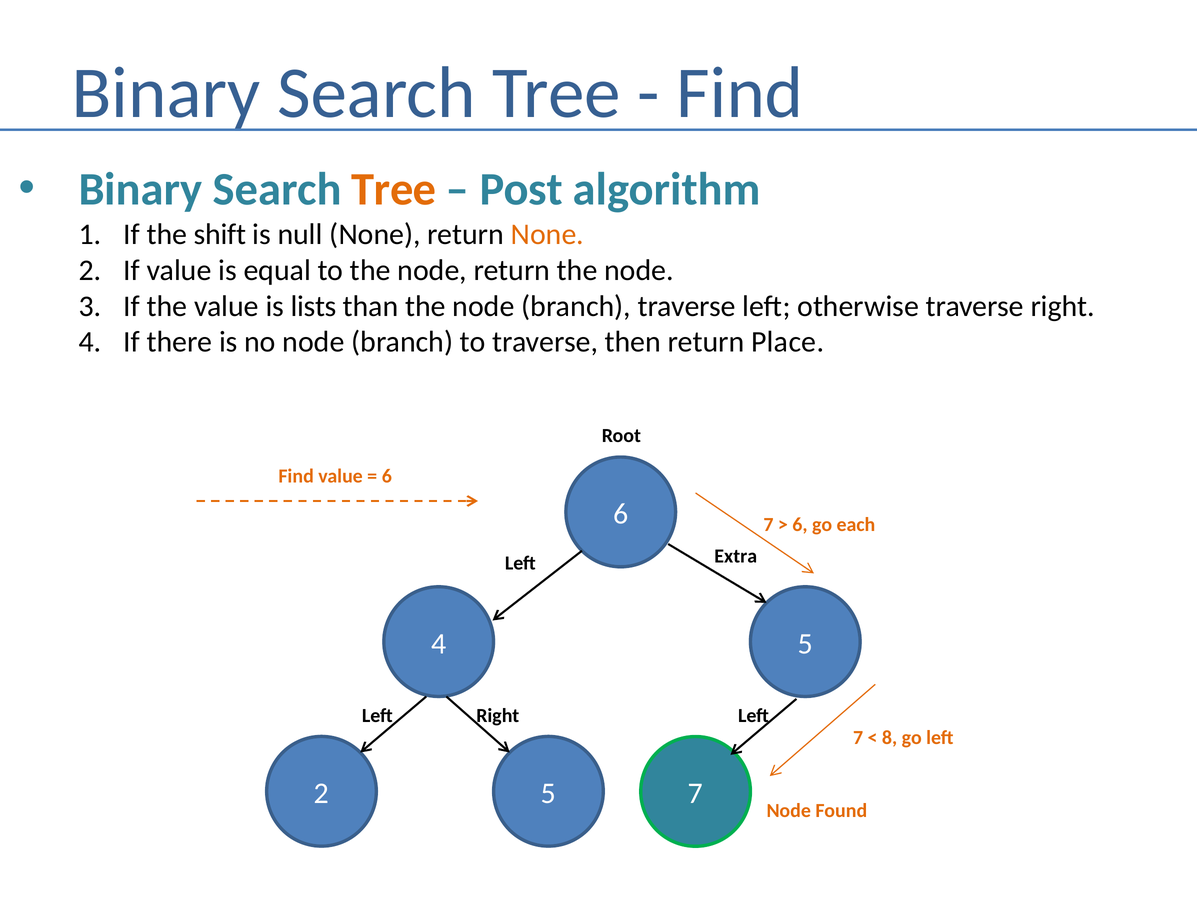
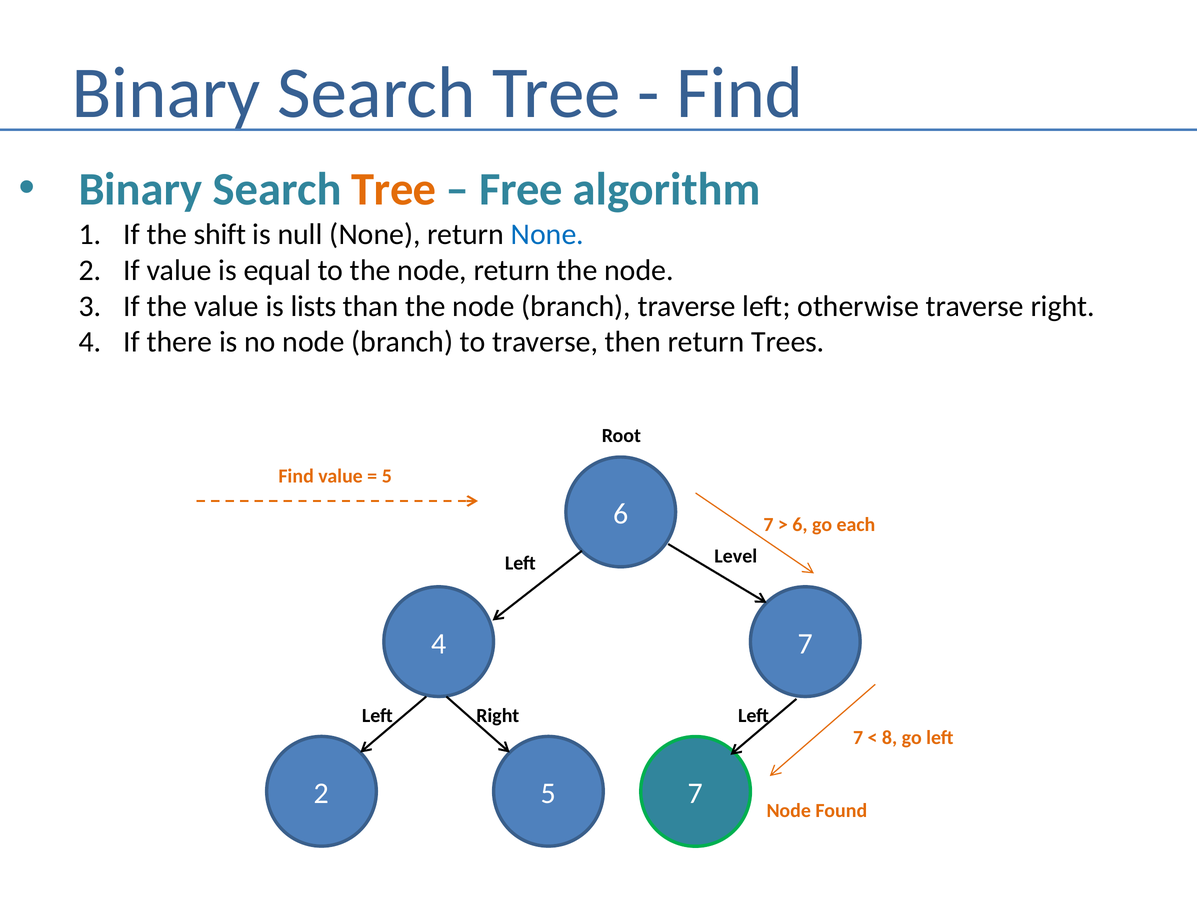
Post: Post -> Free (521, 189)
None colour: orange -> blue (547, 234)
Place: Place -> Trees (788, 342)
6: 6 -> 5 (387, 476)
Extra: Extra -> Level (736, 556)
4 5: 5 -> 7 (805, 643)
